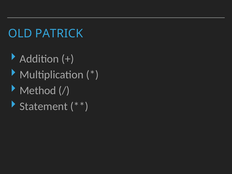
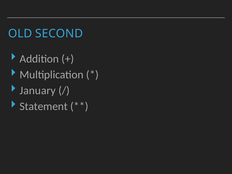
PATRICK: PATRICK -> SECOND (59, 33)
Method: Method -> January (38, 91)
